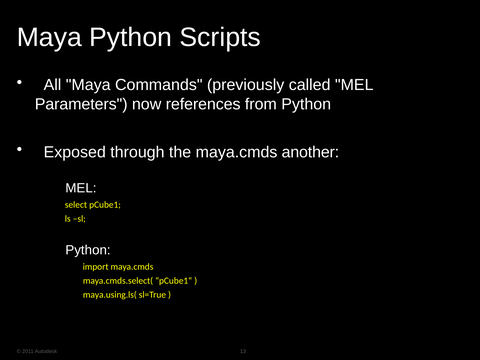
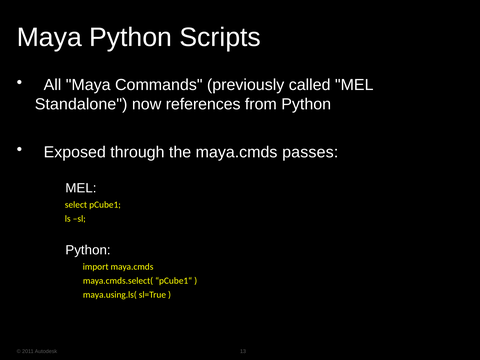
Parameters: Parameters -> Standalone (81, 104)
another: another -> passes (310, 152)
